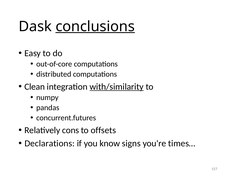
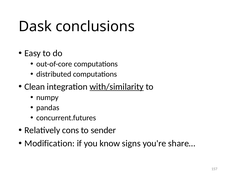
conclusions underline: present -> none (95, 26)
offsets: offsets -> sender (103, 130)
Declarations: Declarations -> Modification (50, 143)
times…: times… -> share… (182, 143)
